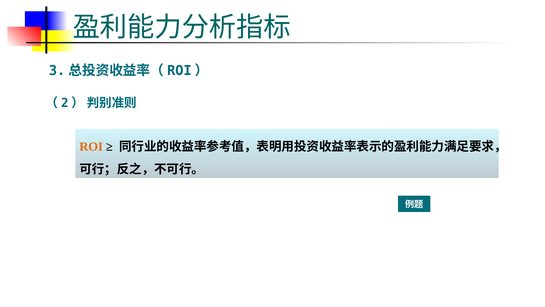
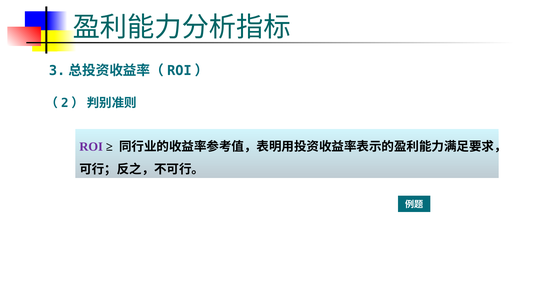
ROI colour: orange -> purple (91, 147)
